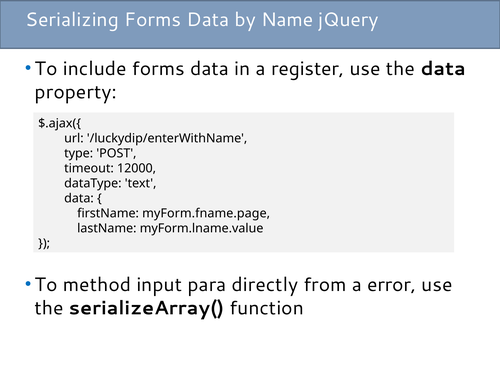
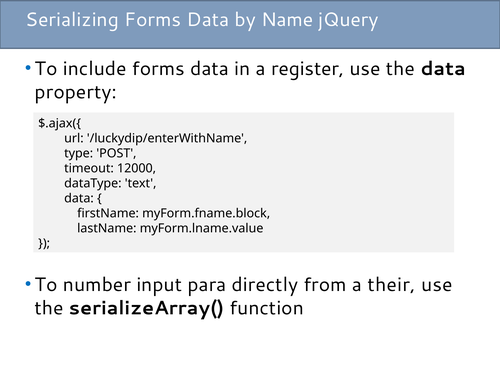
myForm.fname.page: myForm.fname.page -> myForm.fname.block (206, 213)
method: method -> number (97, 285)
error: error -> their (392, 285)
